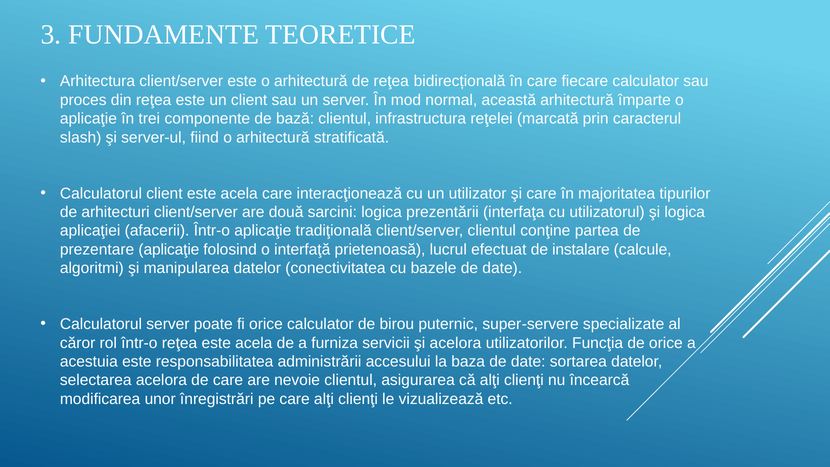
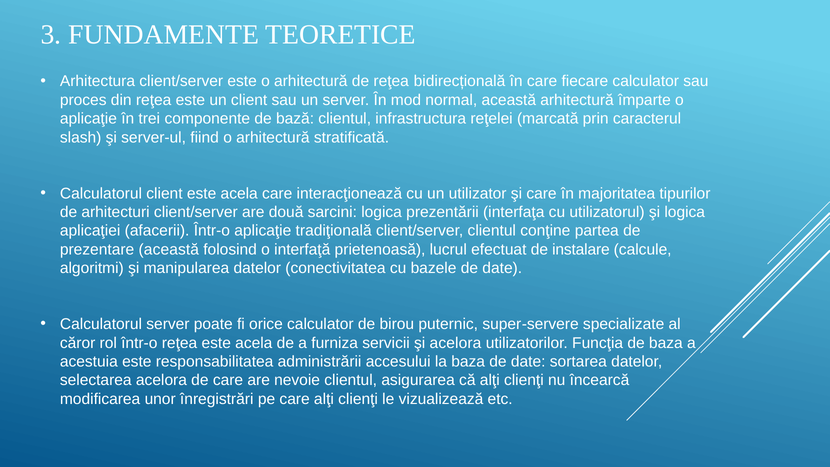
prezentare aplicaţie: aplicaţie -> această (169, 249)
de orice: orice -> baza (666, 343)
